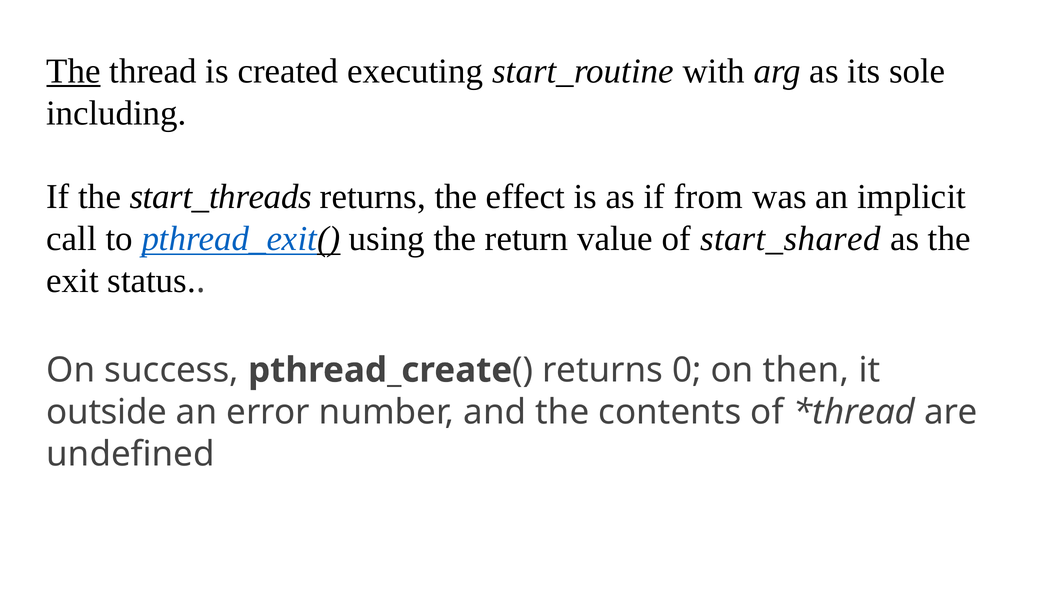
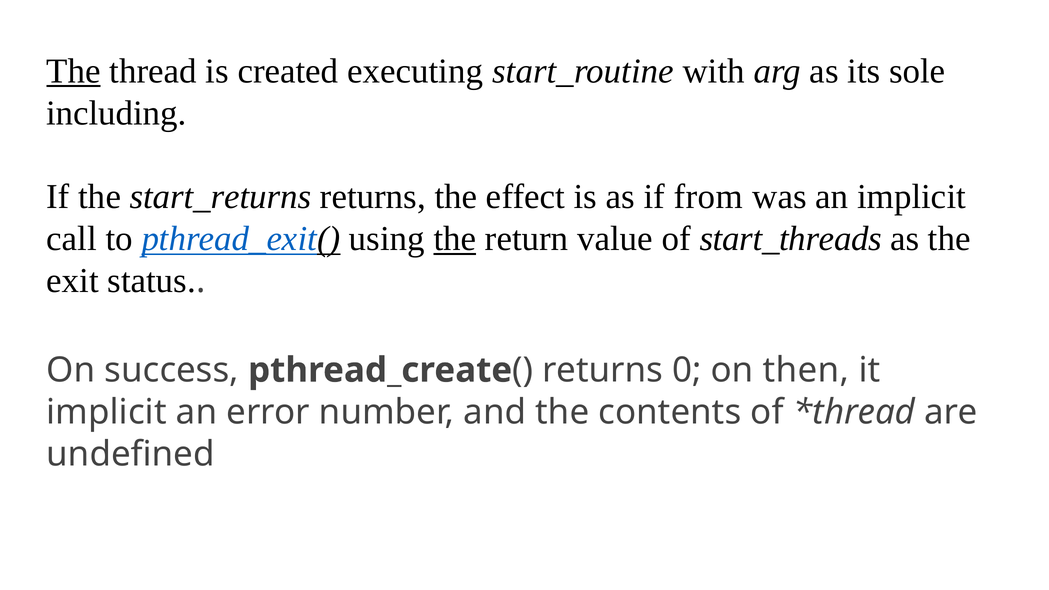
start_threads: start_threads -> start_returns (221, 197)
the underline: none -> present (455, 239)
start_shared: start_shared -> start_threads (791, 239)
outside: outside -> implicit (107, 412)
